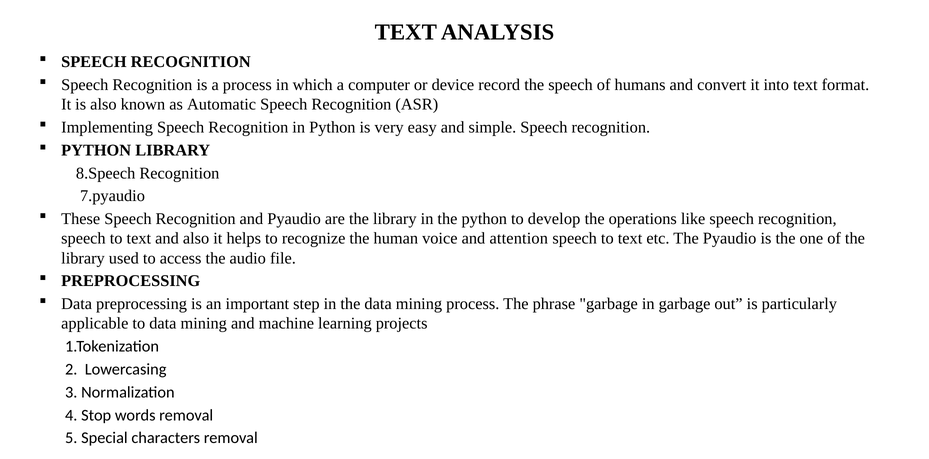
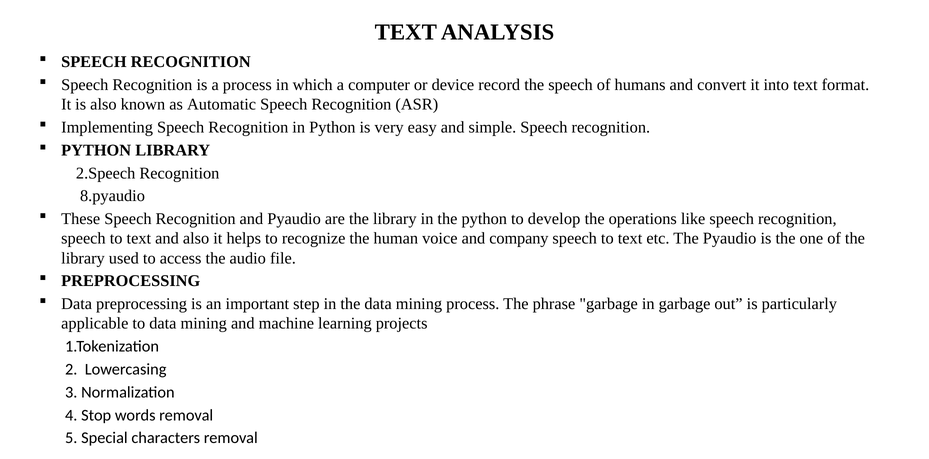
8.Speech: 8.Speech -> 2.Speech (106, 173)
7.pyaudio: 7.pyaudio -> 8.pyaudio (113, 196)
attention: attention -> company (519, 238)
